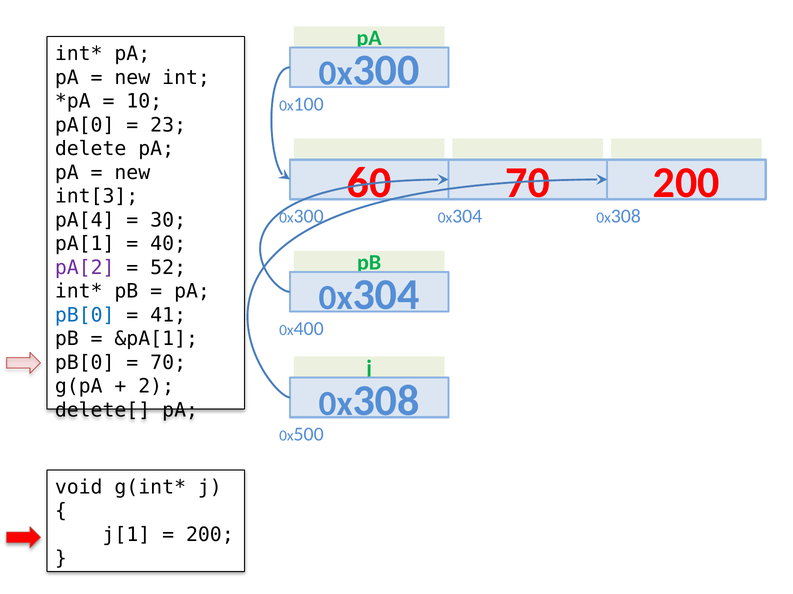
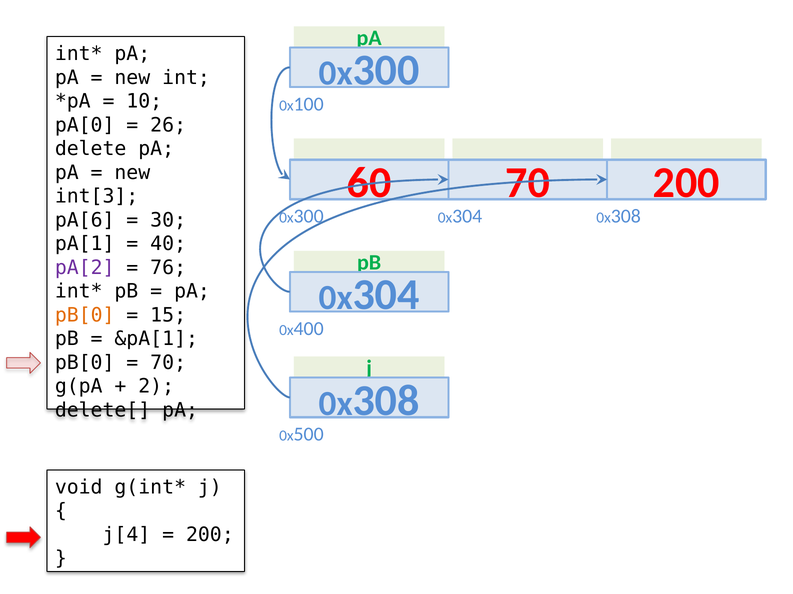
23: 23 -> 26 (168, 125)
pA[4: pA[4 -> pA[6 (85, 220)
52: 52 -> 76 (168, 268)
pB[0 colour: blue -> orange (85, 315)
41: 41 -> 15 (168, 315)
j[1: j[1 -> j[4 (126, 535)
